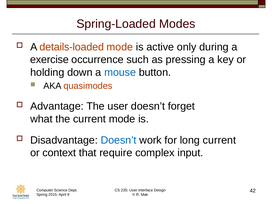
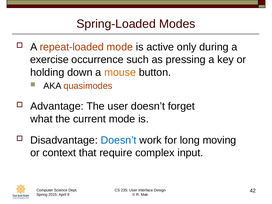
details-loaded: details-loaded -> repeat-loaded (72, 47)
mouse colour: blue -> orange (120, 72)
long current: current -> moving (219, 140)
